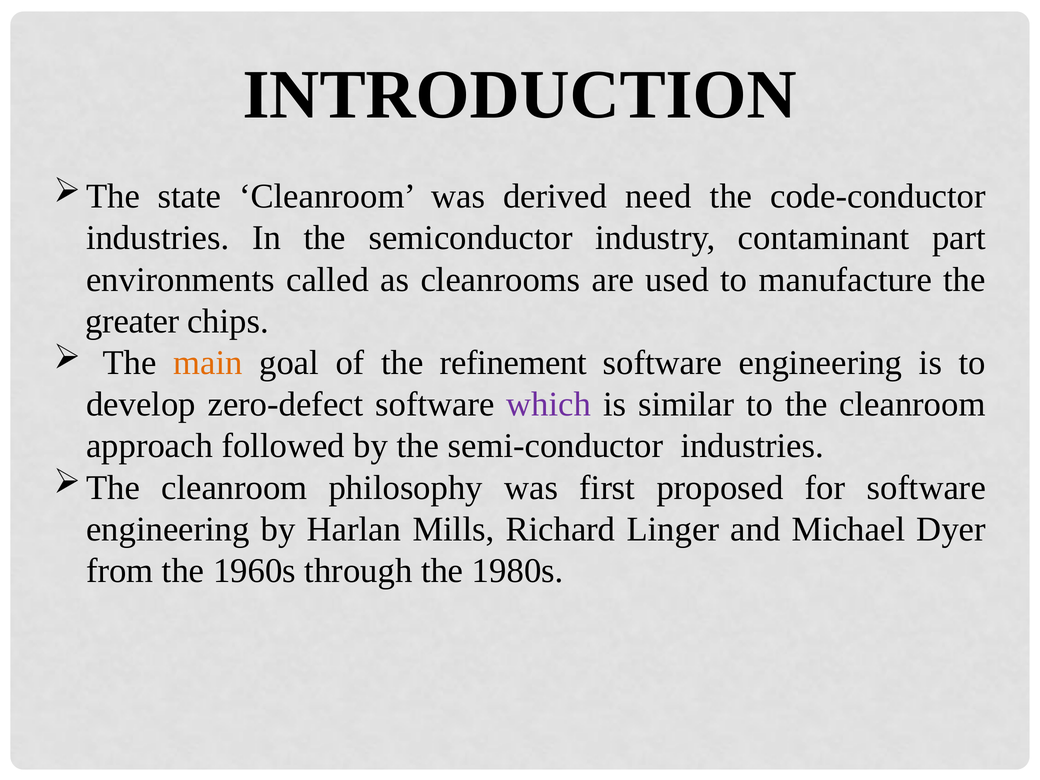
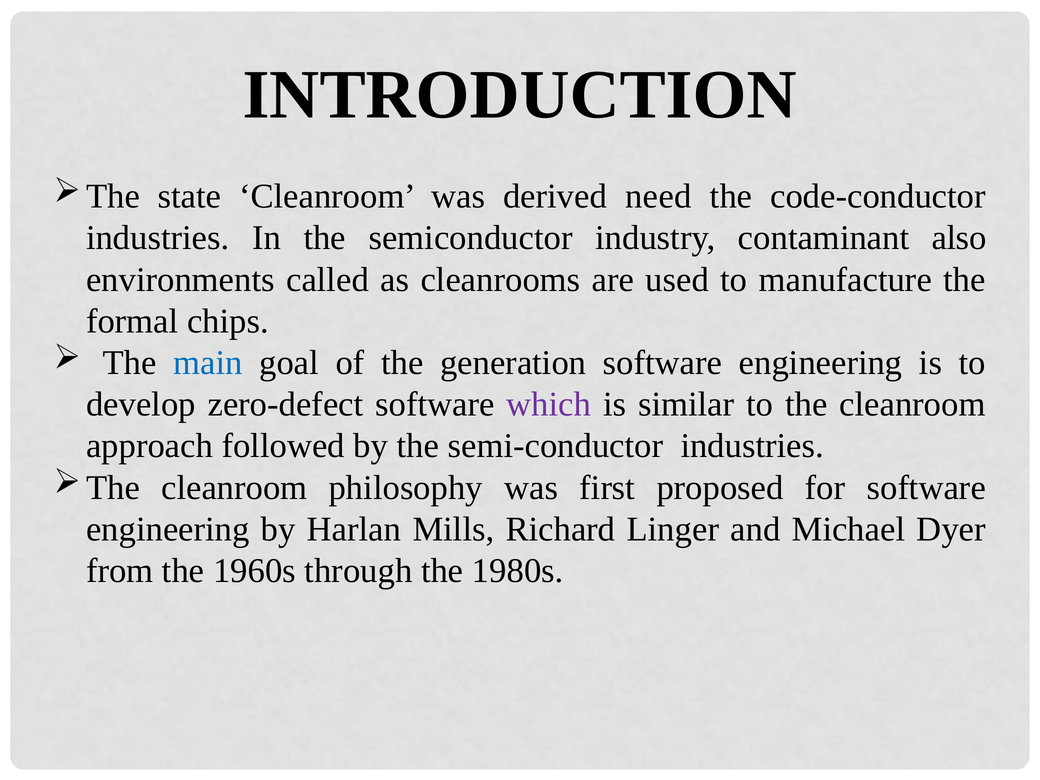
part: part -> also (959, 238)
greater: greater -> formal (132, 321)
main colour: orange -> blue (208, 363)
refinement: refinement -> generation (513, 363)
